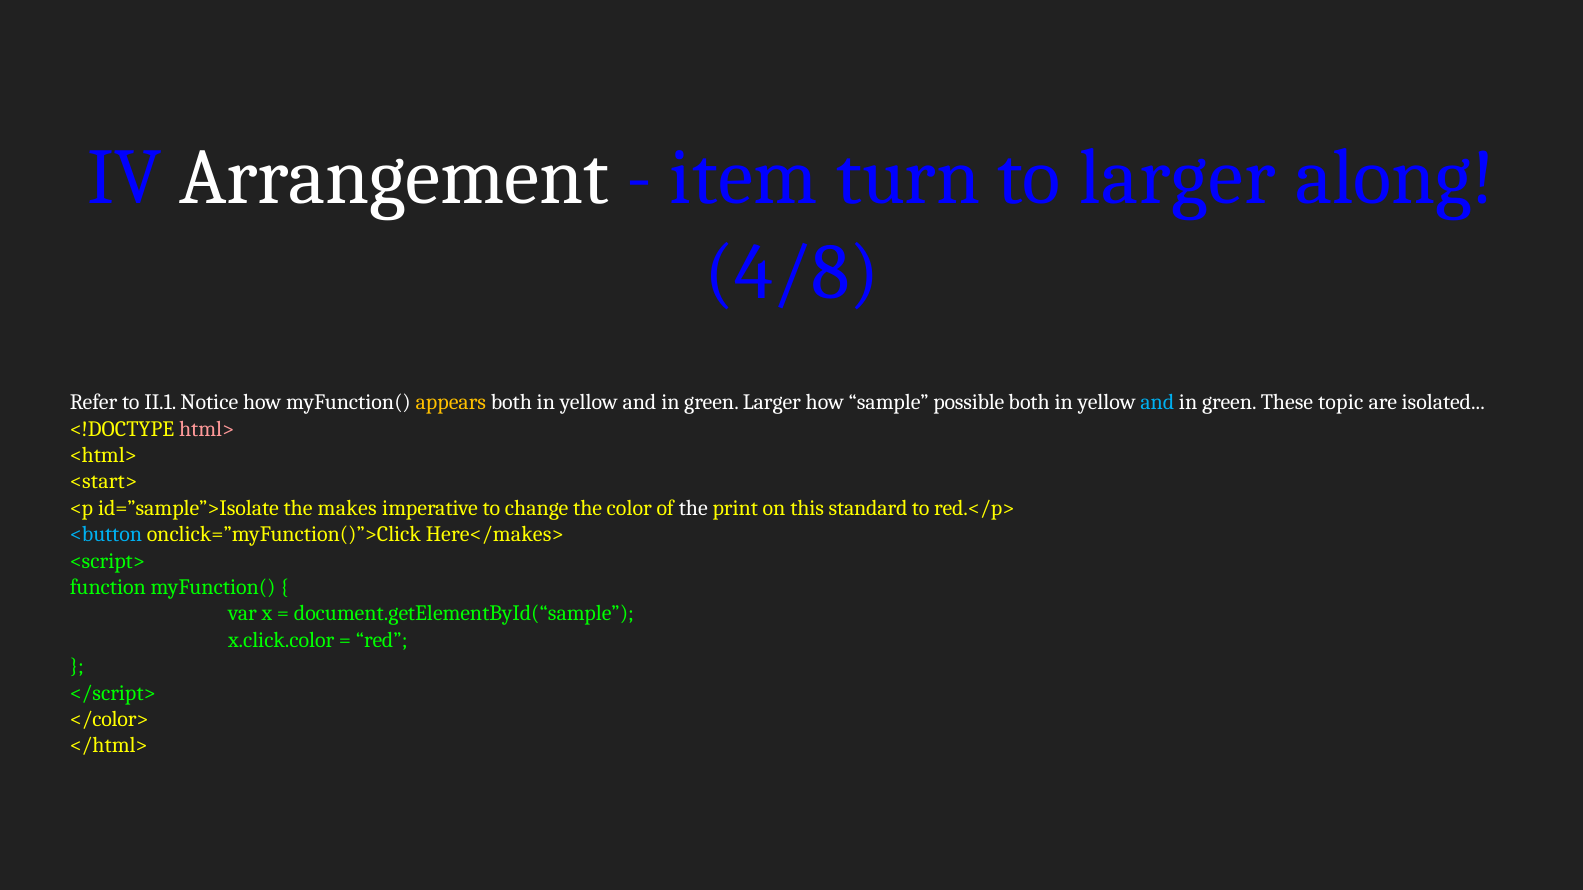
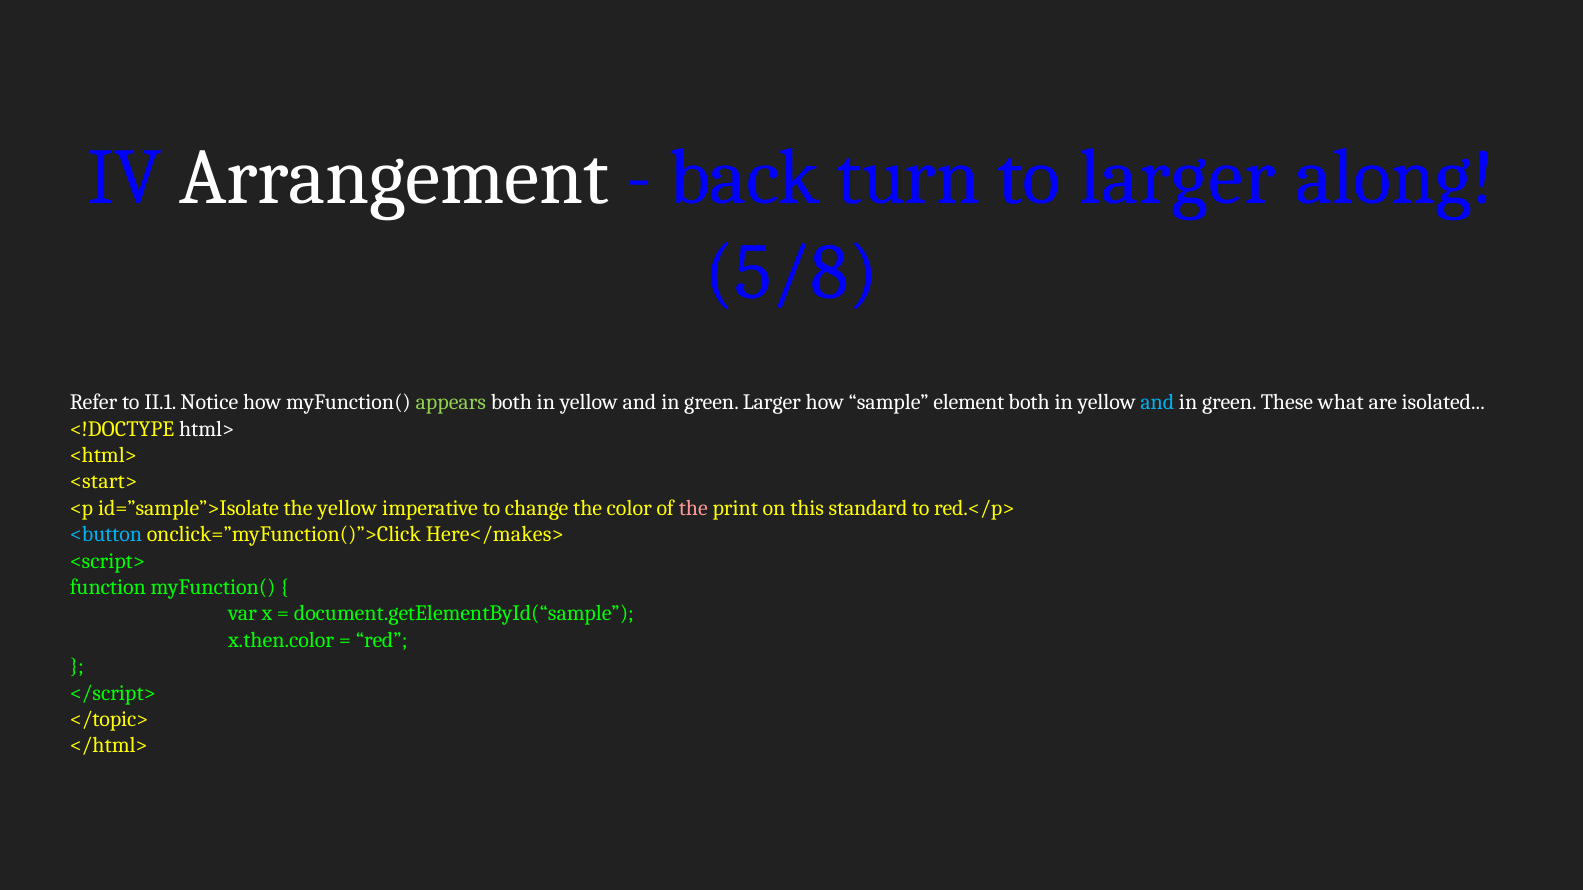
item: item -> back (745, 177)
4/8: 4/8 -> 5/8 (792, 272)
appears colour: yellow -> light green (451, 403)
possible: possible -> element (969, 403)
topic: topic -> what (1341, 403)
html> colour: pink -> white (207, 429)
the makes: makes -> yellow (347, 508)
the colour: white -> pink (693, 508)
x.click.color: x.click.color -> x.then.color (281, 640)
</color>: </color> -> </topic> (109, 720)
